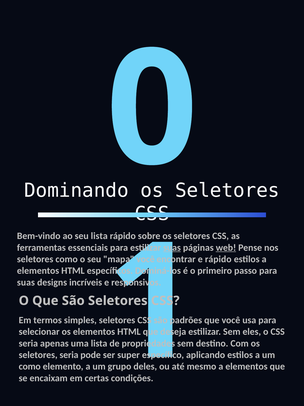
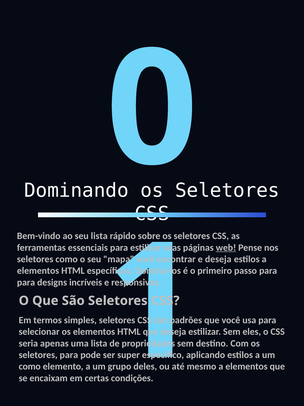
suas underline: present -> none (172, 247)
e rápido: rápido -> deseja (218, 259)
suas: suas -> para (26, 282)
seletores seria: seria -> para (69, 354)
